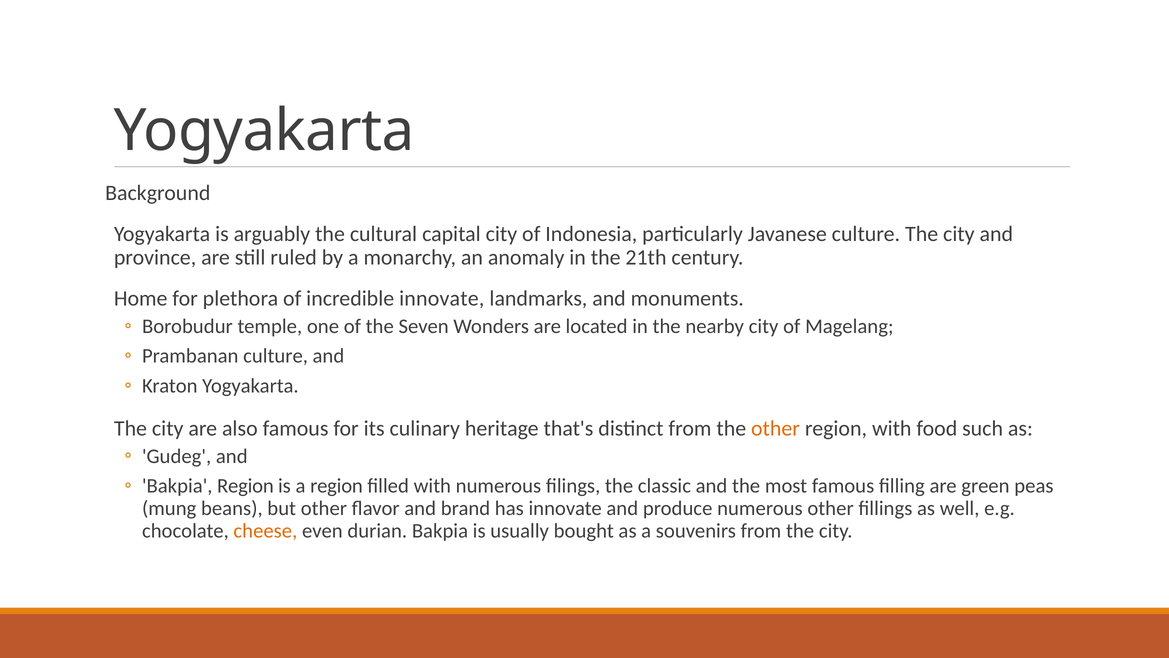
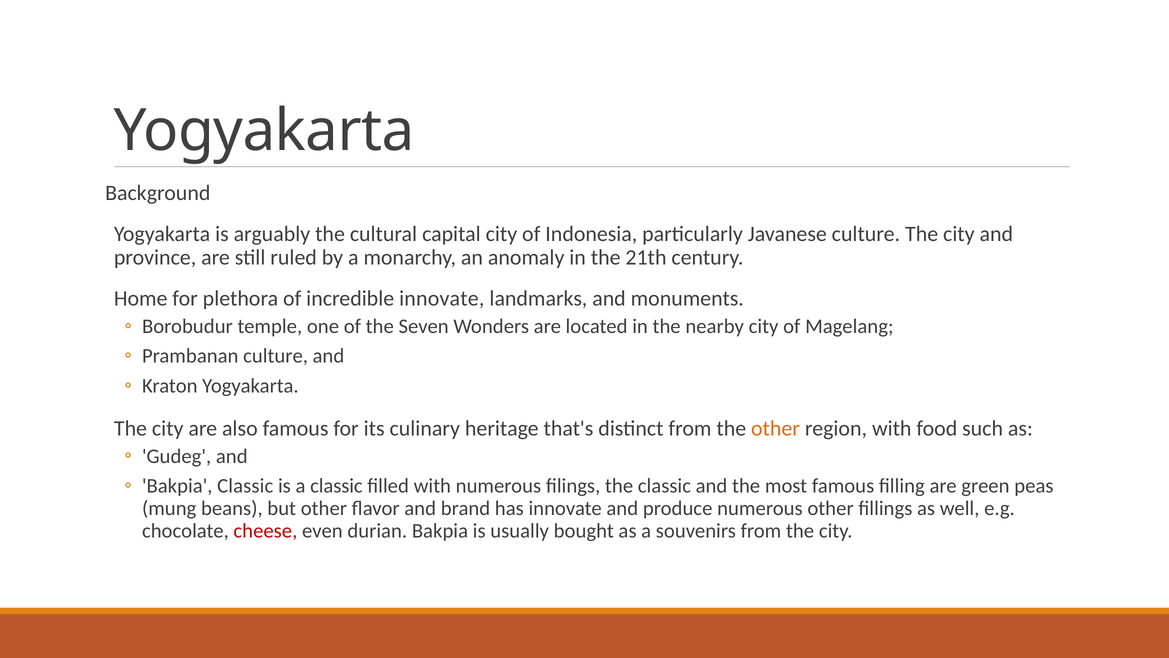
Bakpia Region: Region -> Classic (245, 486)
a region: region -> classic (336, 486)
cheese colour: orange -> red (265, 530)
